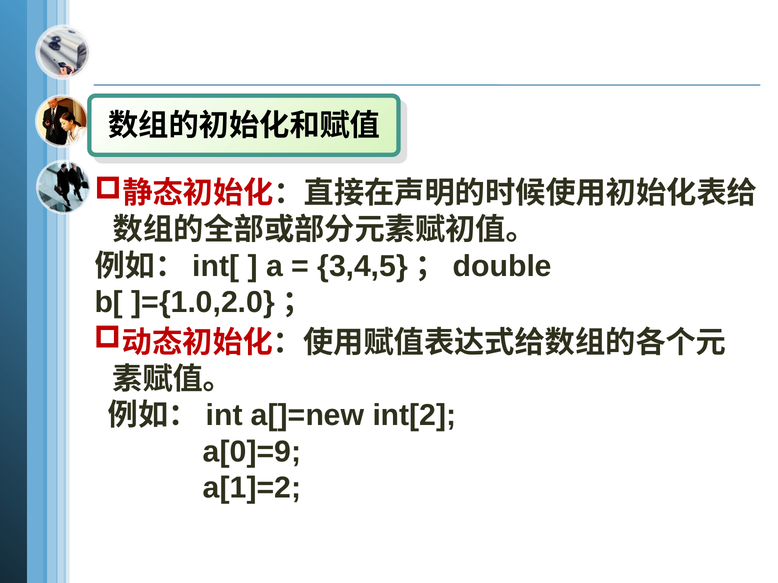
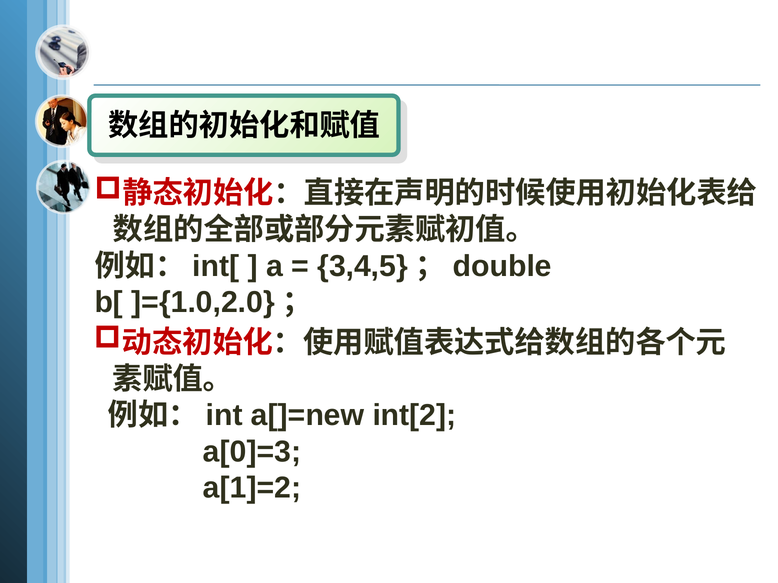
a[0]=9: a[0]=9 -> a[0]=3 (252, 452)
